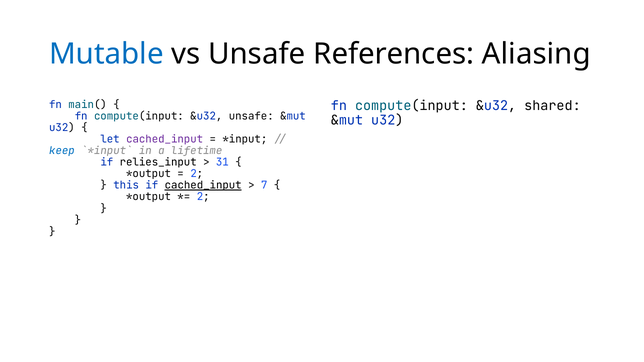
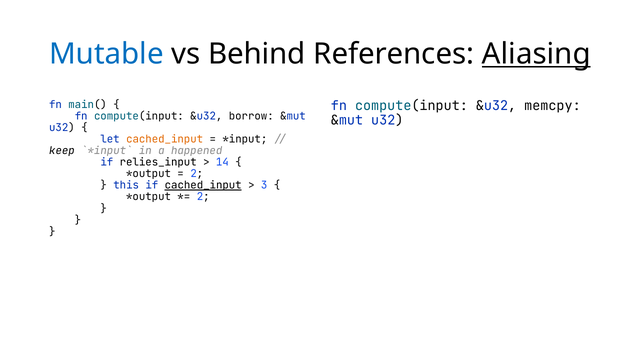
vs Unsafe: Unsafe -> Behind (257, 54)
Aliasing underline: none -> present (536, 54)
shared: shared -> memcpy (552, 106)
&u32 unsafe: unsafe -> borrow (251, 116)
cached_input colour: purple -> orange (165, 139)
keep colour: blue -> black (62, 151)
lifetime: lifetime -> happened (197, 151)
31: 31 -> 14 (222, 162)
7: 7 -> 3 (264, 185)
